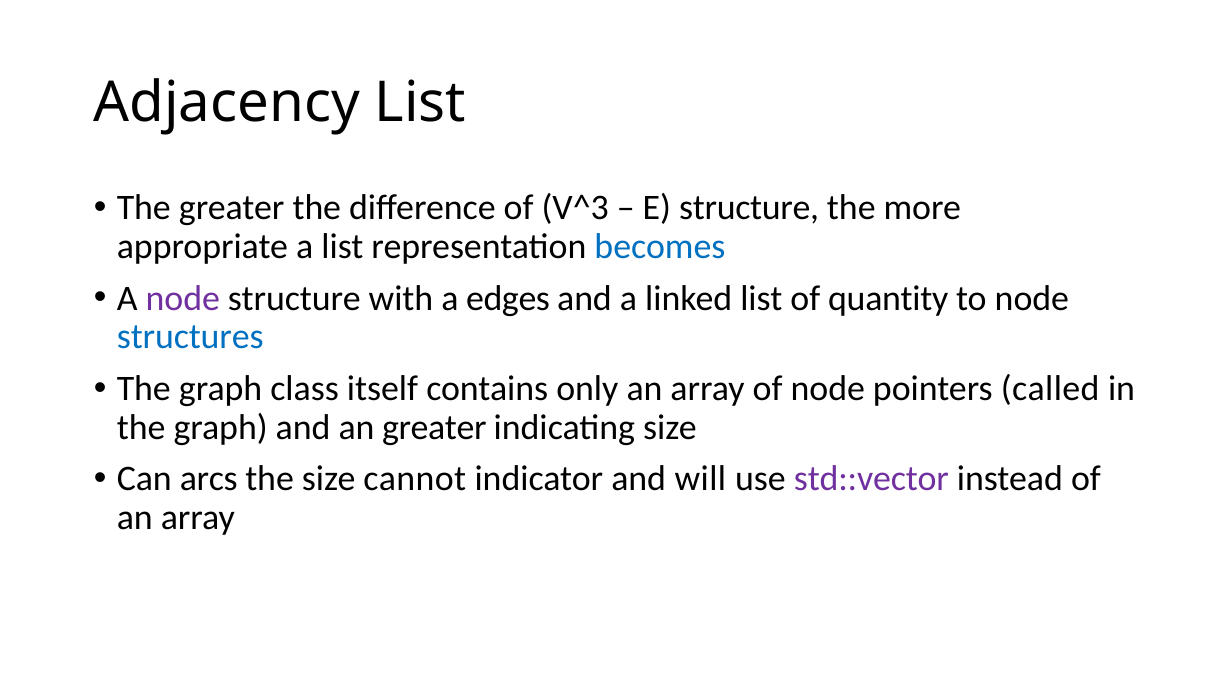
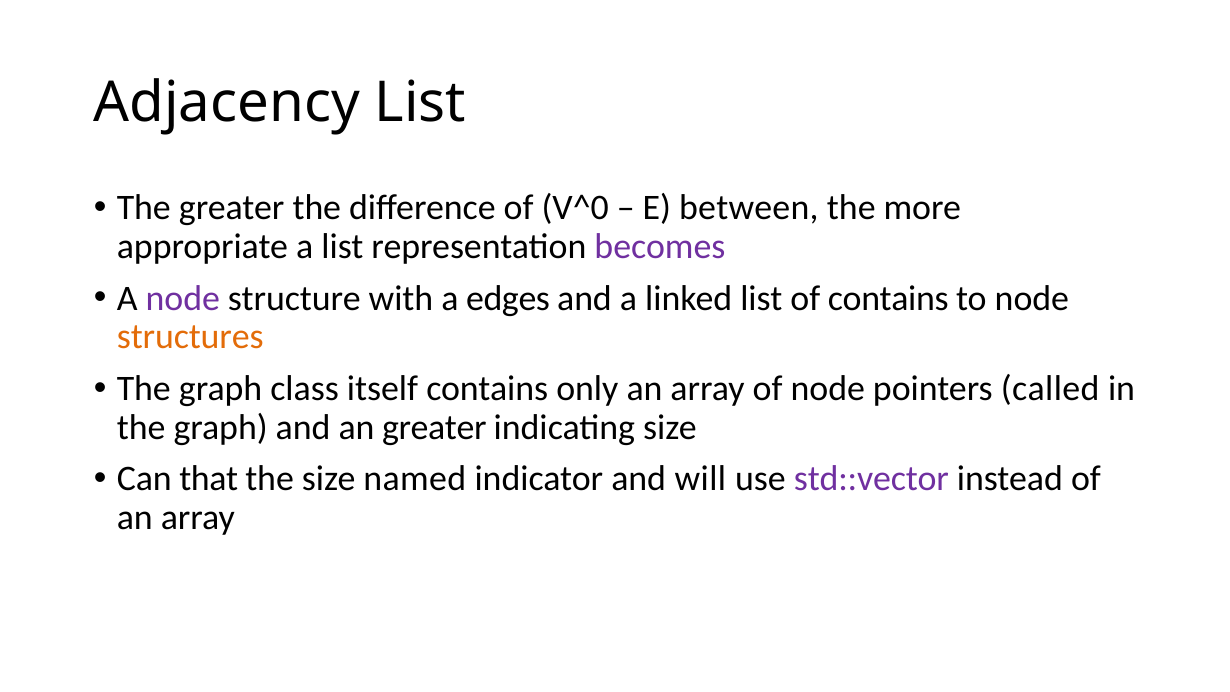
V^3: V^3 -> V^0 (575, 208)
E structure: structure -> between (749, 208)
becomes colour: blue -> purple (660, 247)
of quantity: quantity -> contains (888, 298)
structures colour: blue -> orange (190, 337)
arcs: arcs -> that (209, 479)
cannot: cannot -> named (415, 479)
